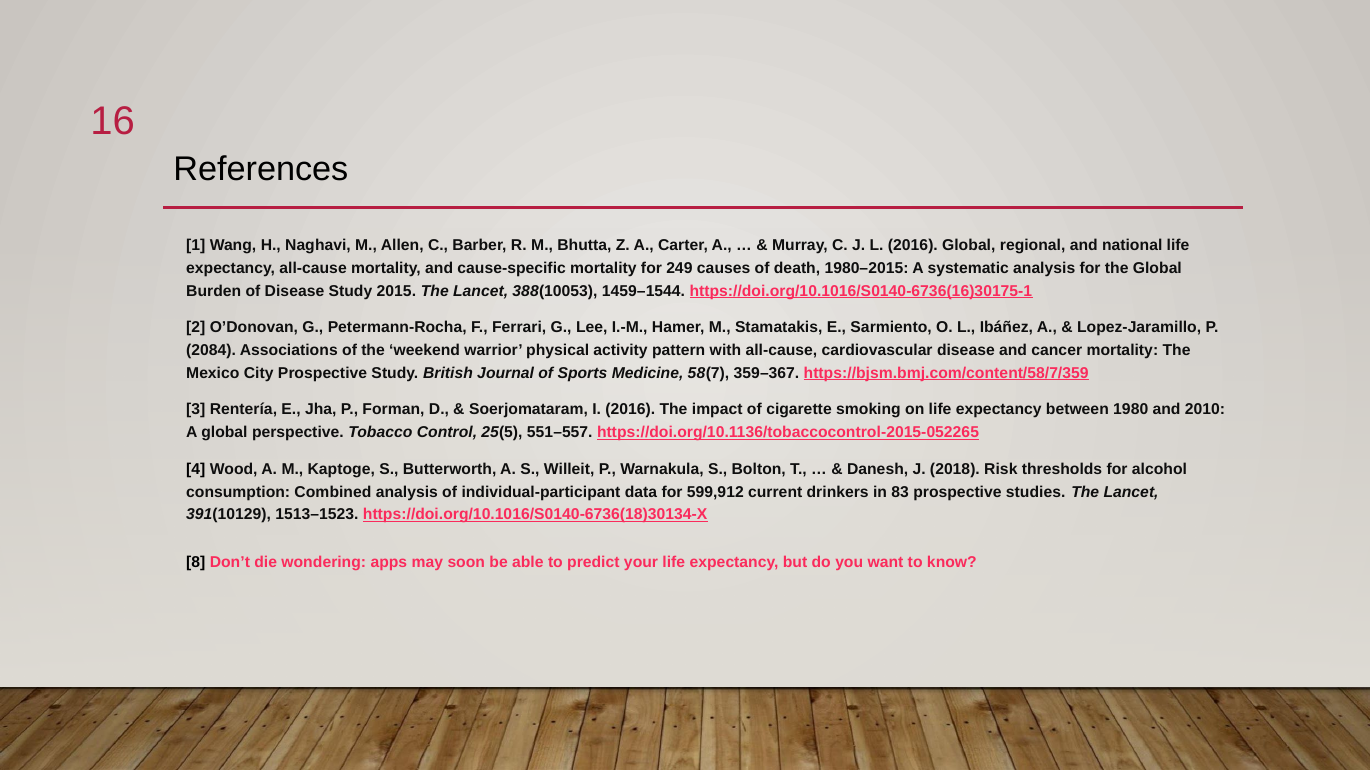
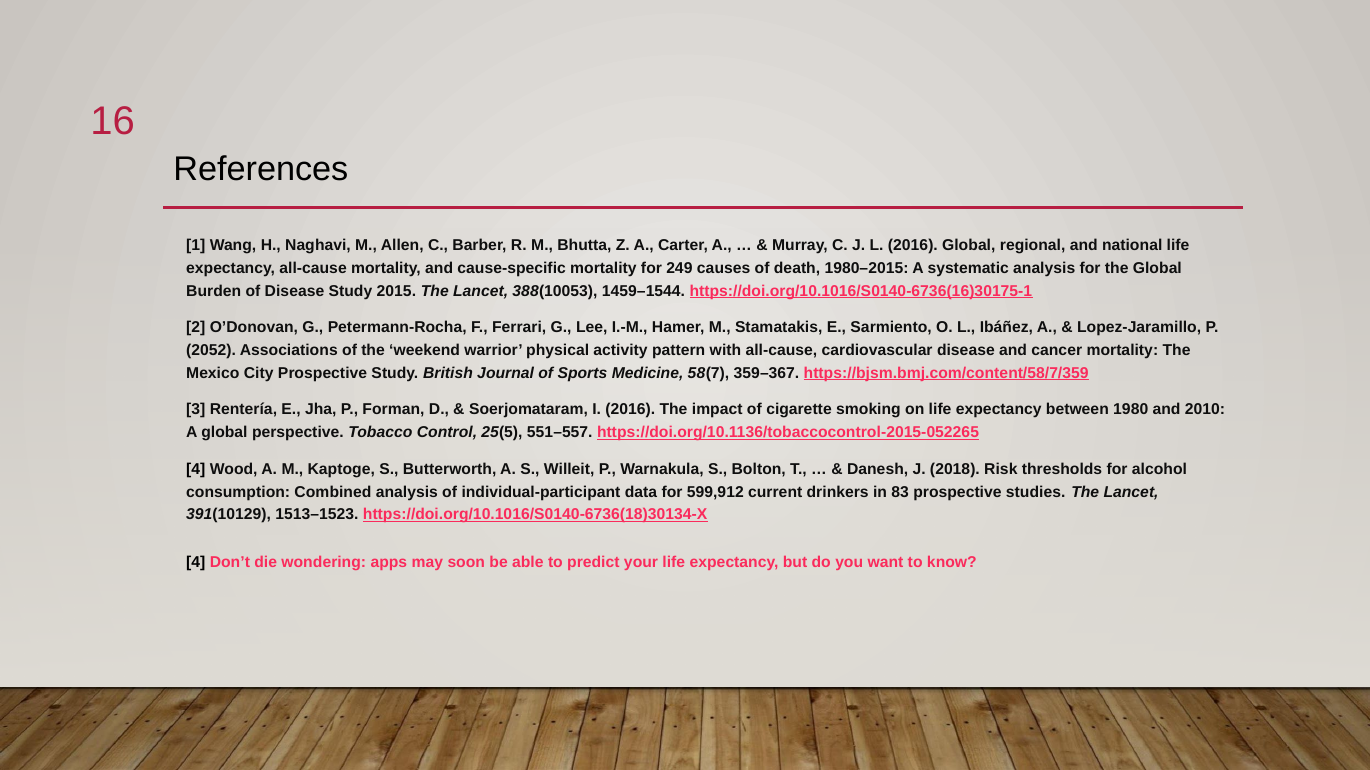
2084: 2084 -> 2052 (211, 351)
8: 8 -> 4 (196, 563)
